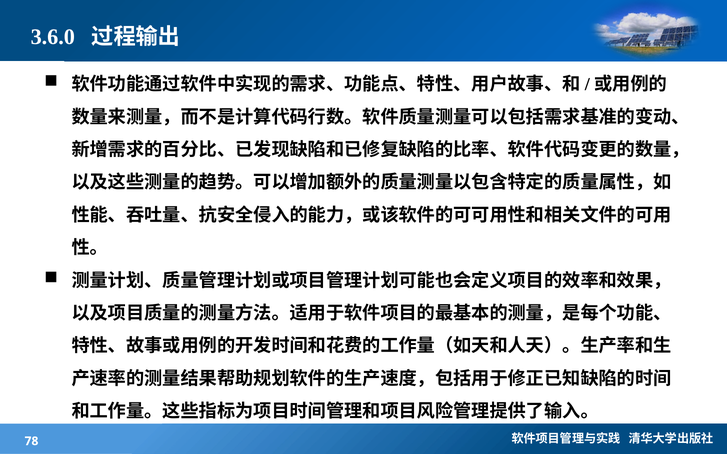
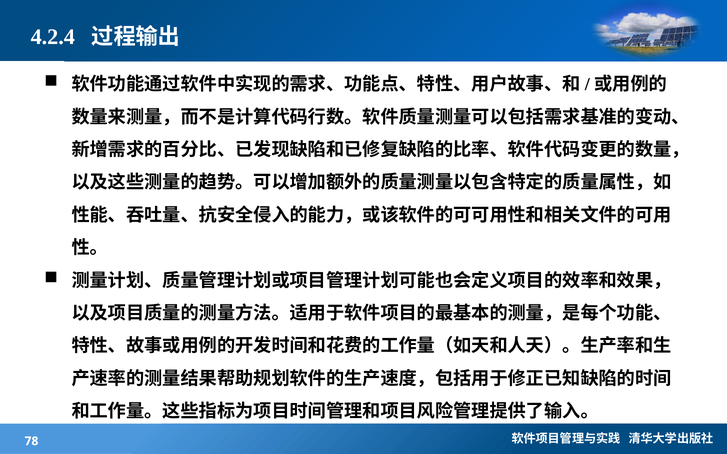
3.6.0: 3.6.0 -> 4.2.4 (53, 37)
